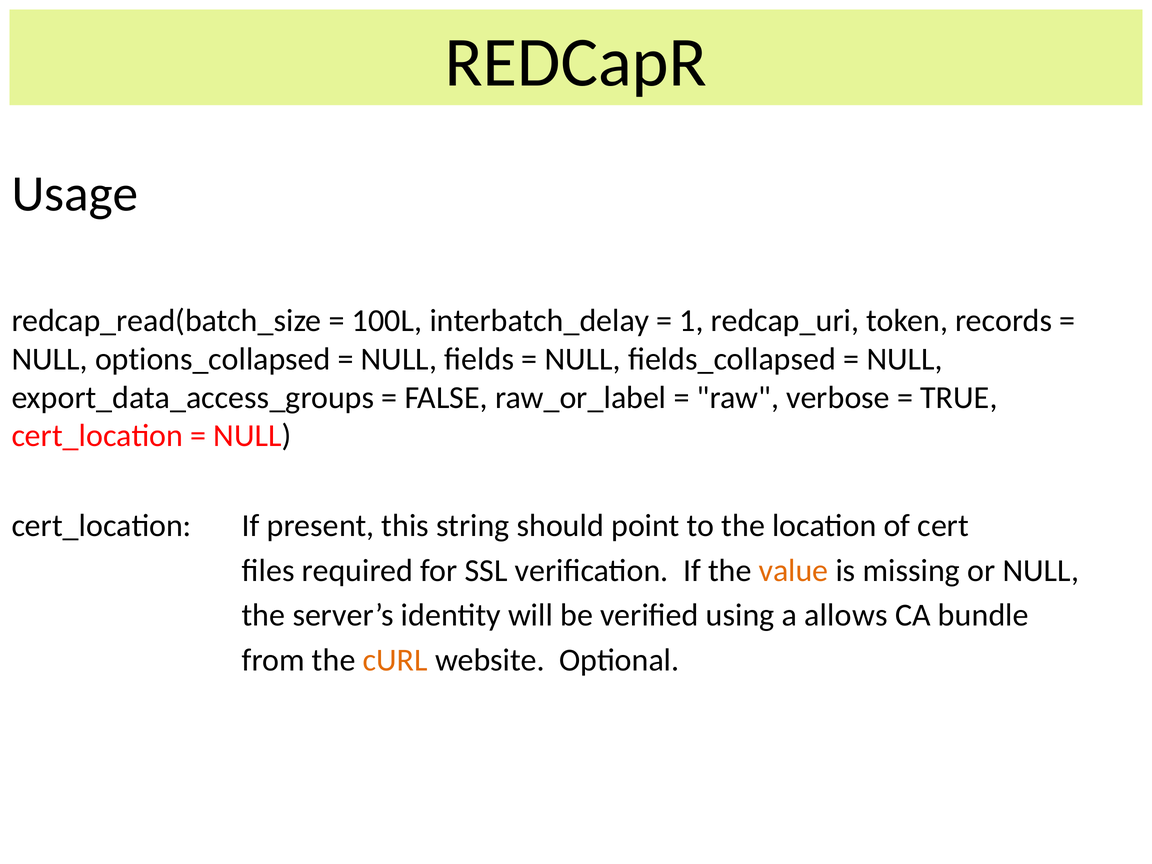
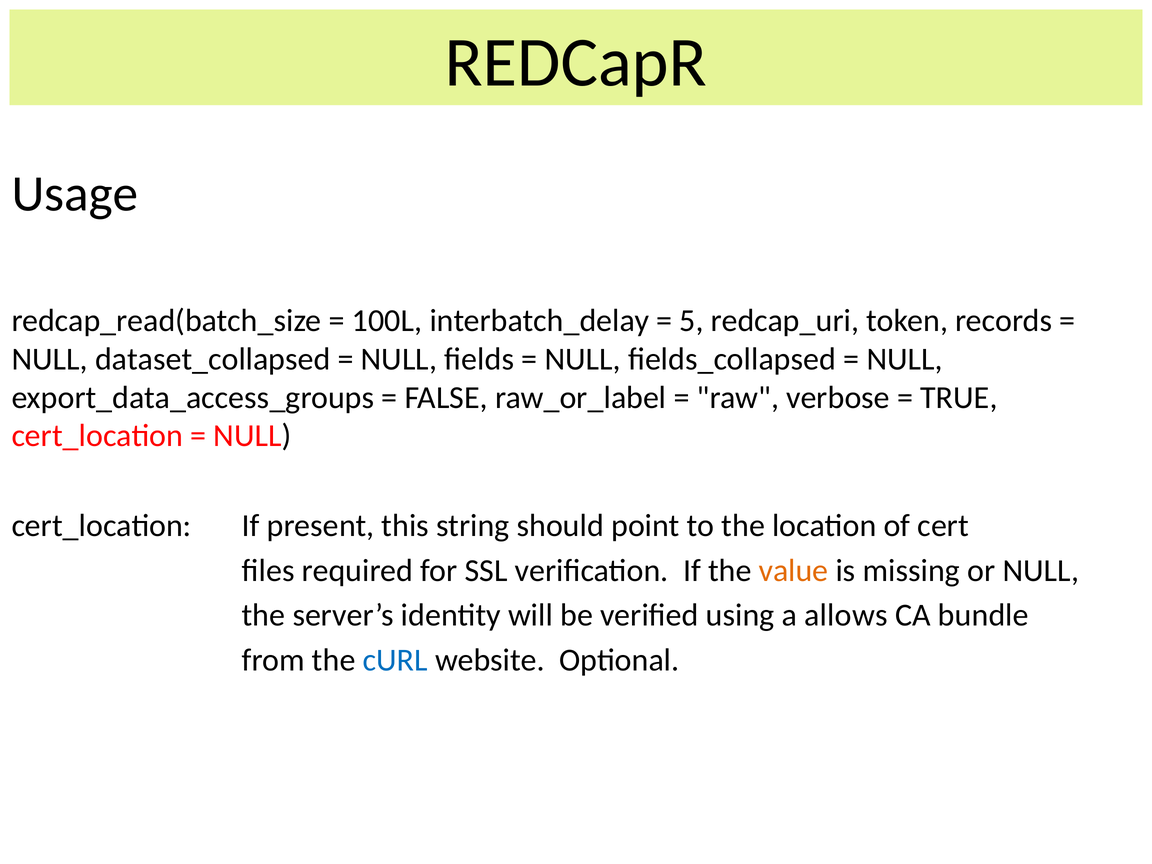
1: 1 -> 5 (692, 321)
options_collapsed: options_collapsed -> dataset_collapsed (213, 359)
cURL colour: orange -> blue (395, 660)
